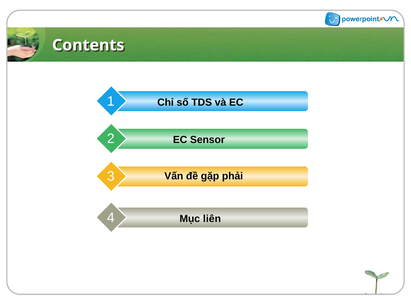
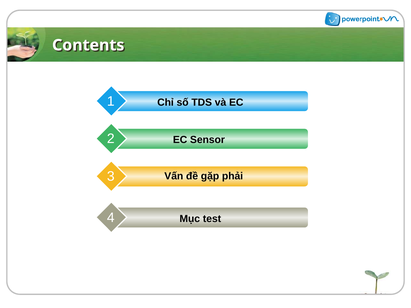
liên: liên -> test (212, 219)
